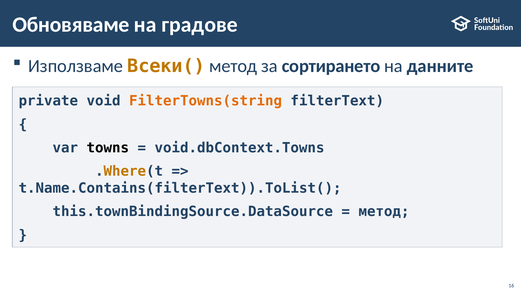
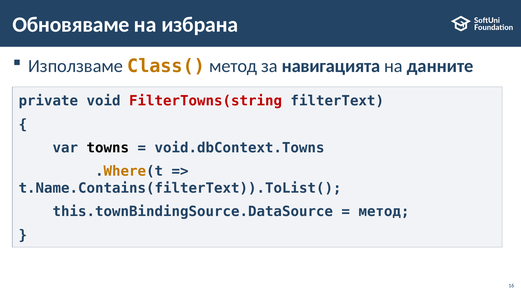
градове: градове -> избрана (200, 25)
Всеки(: Всеки( -> Class( (166, 66)
сортирането: сортирането -> навигацията (331, 66)
FilterTowns(string colour: orange -> red (206, 101)
